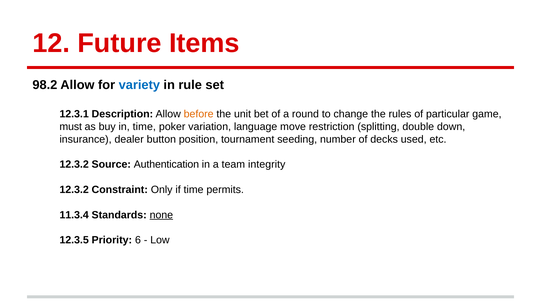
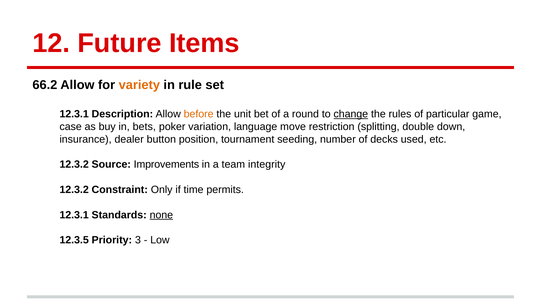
98.2: 98.2 -> 66.2 (45, 85)
variety colour: blue -> orange (139, 85)
change underline: none -> present (351, 114)
must: must -> case (71, 127)
in time: time -> bets (144, 127)
Authentication: Authentication -> Improvements (166, 165)
11.3.4: 11.3.4 -> 12.3.1 (74, 215)
6: 6 -> 3 (138, 240)
